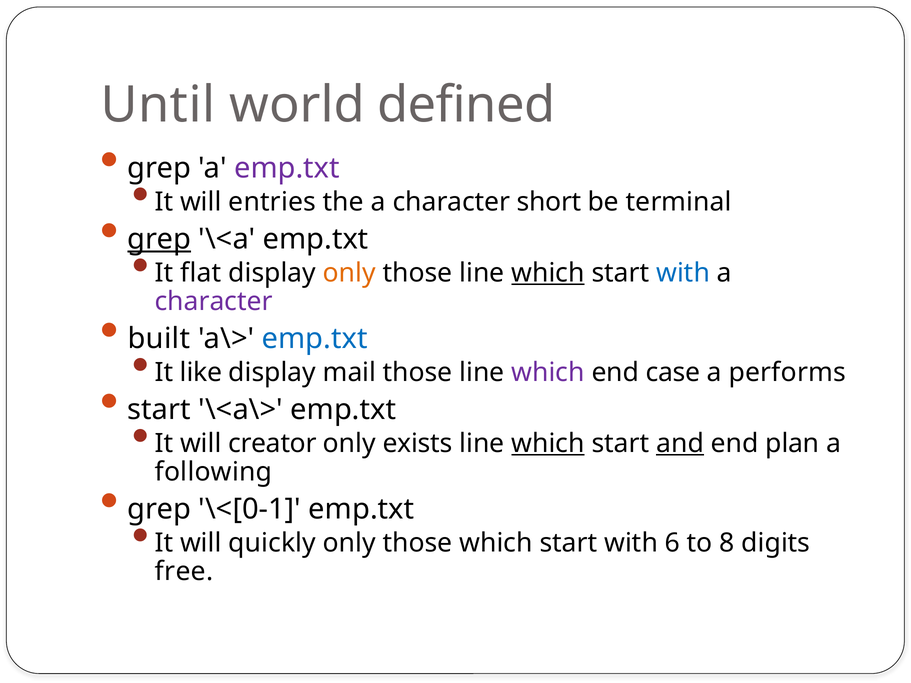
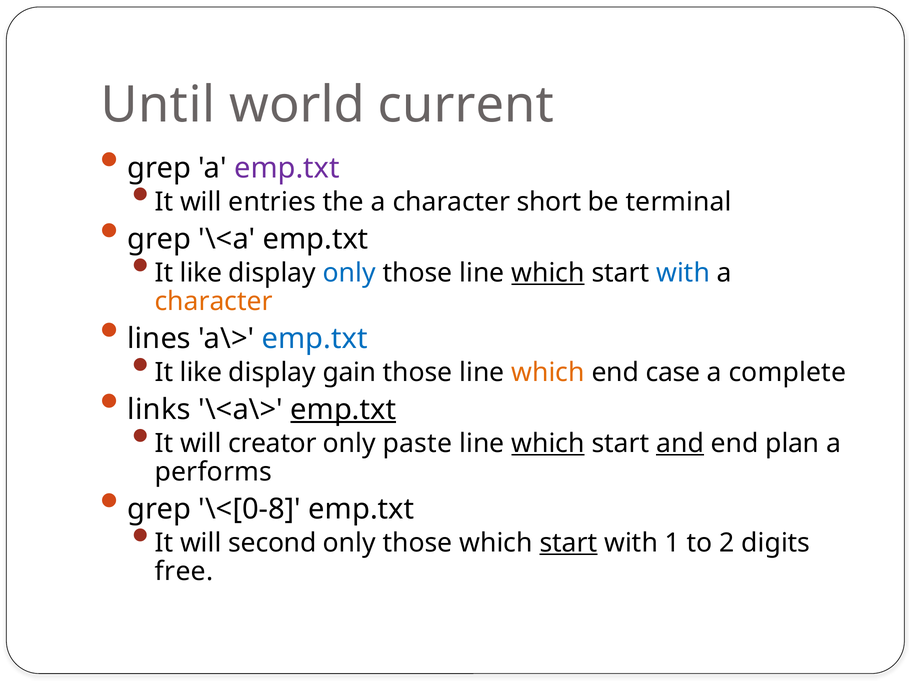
defined: defined -> current (466, 105)
grep underline: present -> none (159, 239)
flat: flat -> like (201, 273)
only colour: orange -> blue (349, 273)
character colour: purple -> orange (214, 302)
built: built -> lines (159, 339)
mail: mail -> gain (349, 373)
which colour: purple -> orange (548, 373)
performs: performs -> complete (787, 373)
start: start -> links (159, 410)
emp.txt underline: none -> present (343, 410)
exists: exists -> paste (417, 444)
following: following -> performs (213, 472)
\<[0-1: \<[0-1 -> \<[0-8 (250, 509)
quickly: quickly -> second (272, 543)
start underline: none -> present (568, 543)
6: 6 -> 1 (672, 543)
8: 8 -> 2 (727, 543)
